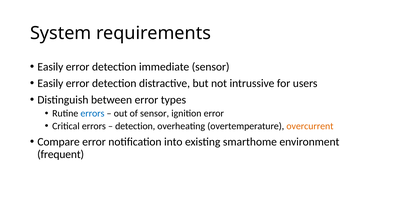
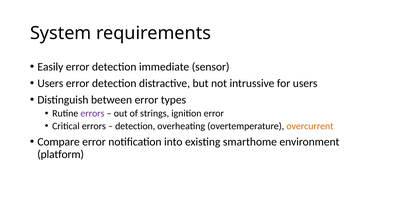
Easily: Easily -> Users (50, 83)
errors colour: blue -> purple (92, 113)
of sensor: sensor -> strings (155, 113)
frequent: frequent -> platform (61, 154)
